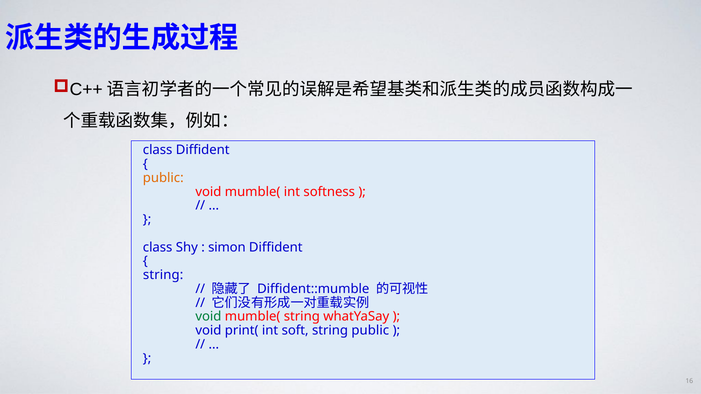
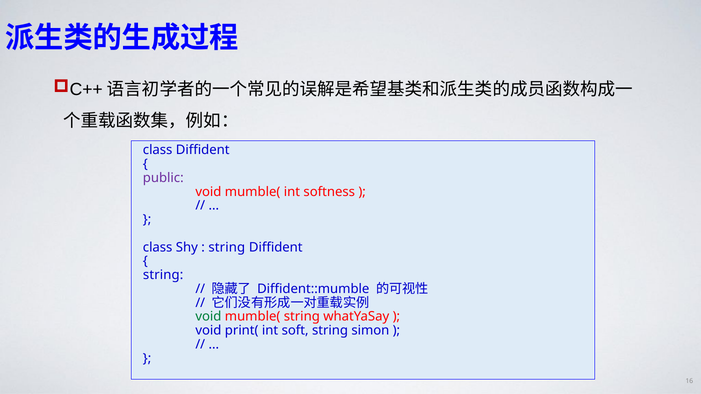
public colour: orange -> purple (163, 178)
simon: simon -> string (227, 247)
string public: public -> simon (370, 331)
